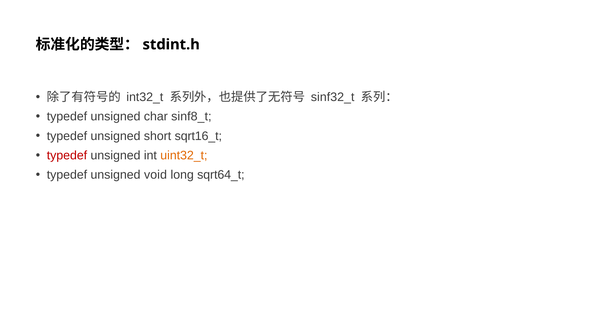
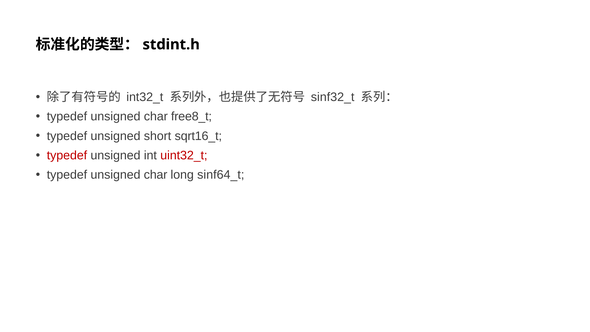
sinf8_t: sinf8_t -> free8_t (191, 117)
uint32_t colour: orange -> red (184, 155)
void: void -> char (156, 175)
sqrt64_t: sqrt64_t -> sinf64_t (221, 175)
